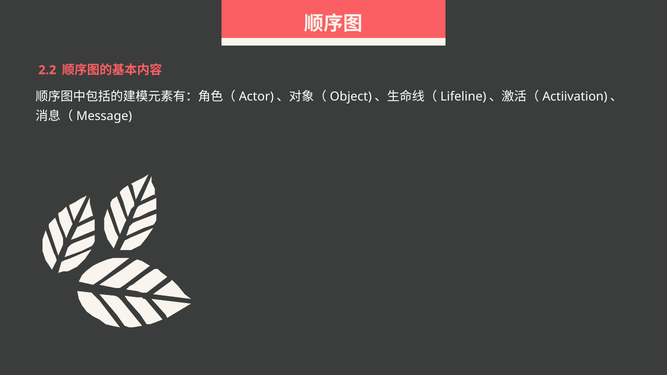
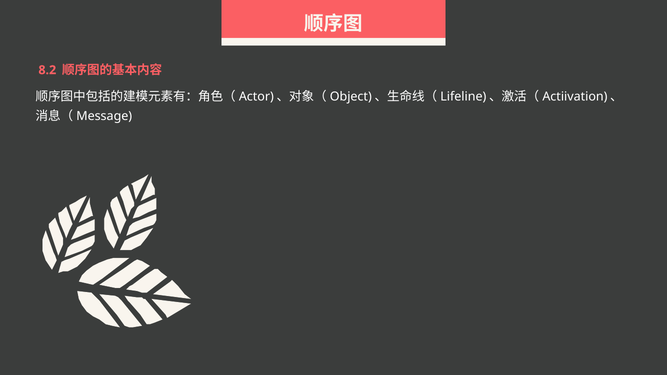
2.2: 2.2 -> 8.2 (47, 70)
